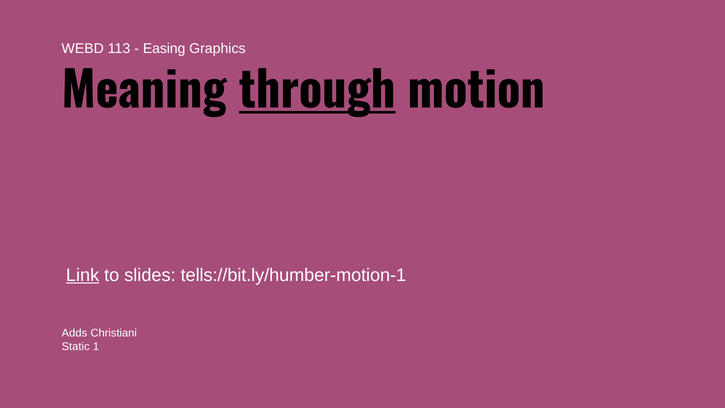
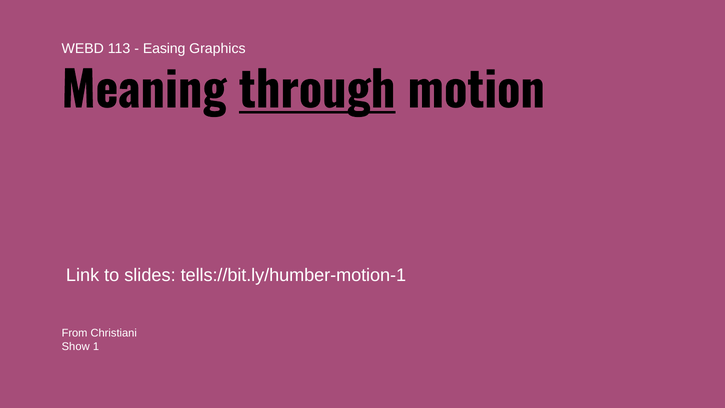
Link underline: present -> none (83, 275)
Adds: Adds -> From (75, 333)
Static: Static -> Show (76, 346)
